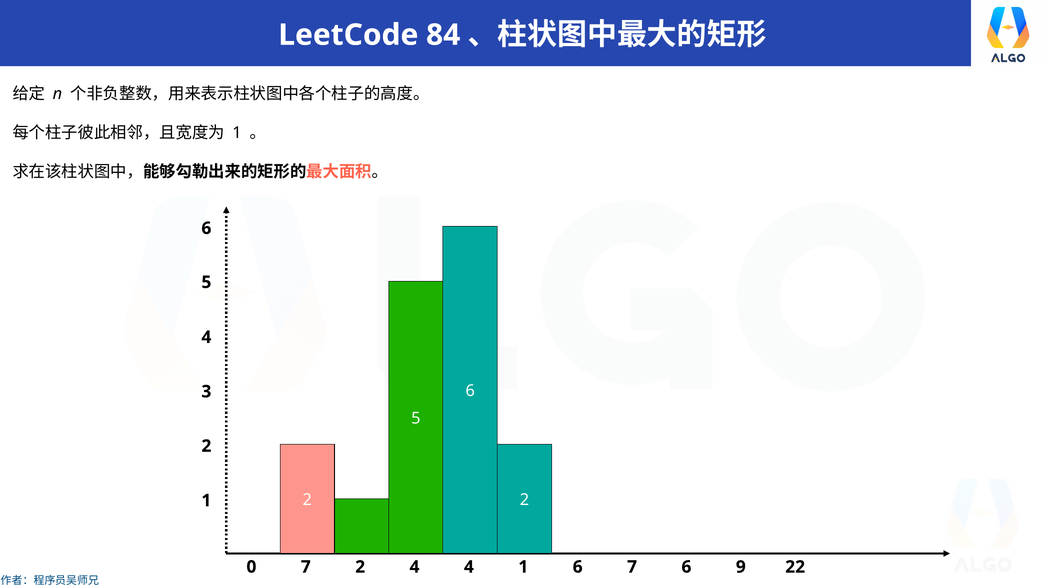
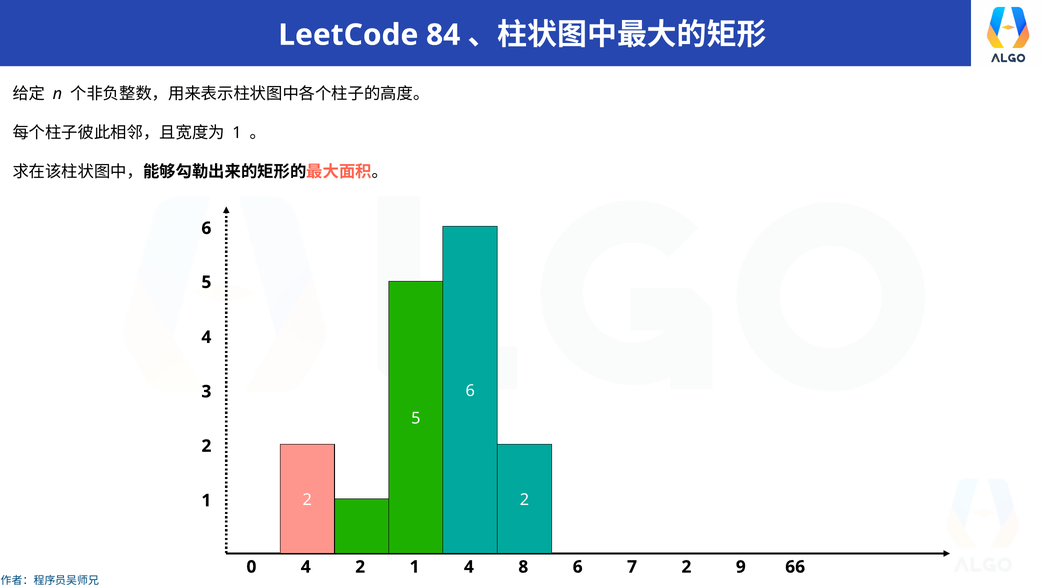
0 7: 7 -> 4 (306, 567)
4: 4 -> 1 (415, 567)
4 1: 1 -> 8 (523, 567)
7 6: 6 -> 2 (686, 567)
22: 22 -> 66 (795, 567)
